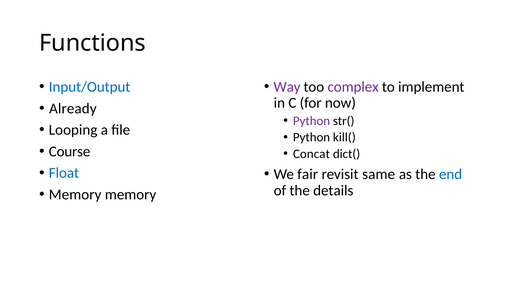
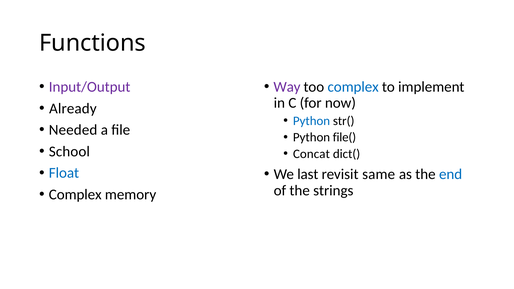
Input/Output colour: blue -> purple (90, 87)
complex colour: purple -> blue (353, 87)
Python colour: purple -> blue (312, 121)
Looping: Looping -> Needed (73, 130)
kill(: kill( -> file( (344, 137)
Course: Course -> School (69, 152)
fair: fair -> last (308, 174)
details: details -> strings (333, 190)
Memory: Memory -> Complex (75, 195)
